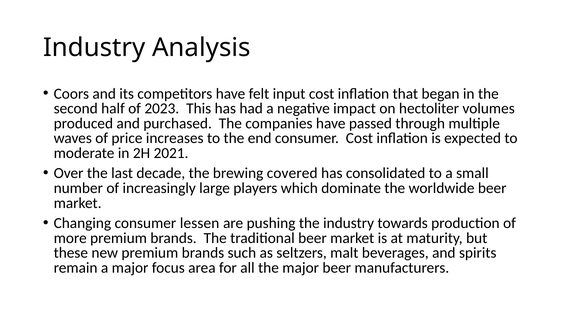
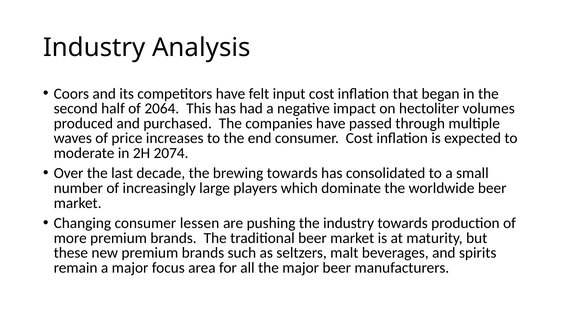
2023: 2023 -> 2064 (162, 108)
2021: 2021 -> 2074 (171, 153)
brewing covered: covered -> towards (292, 173)
